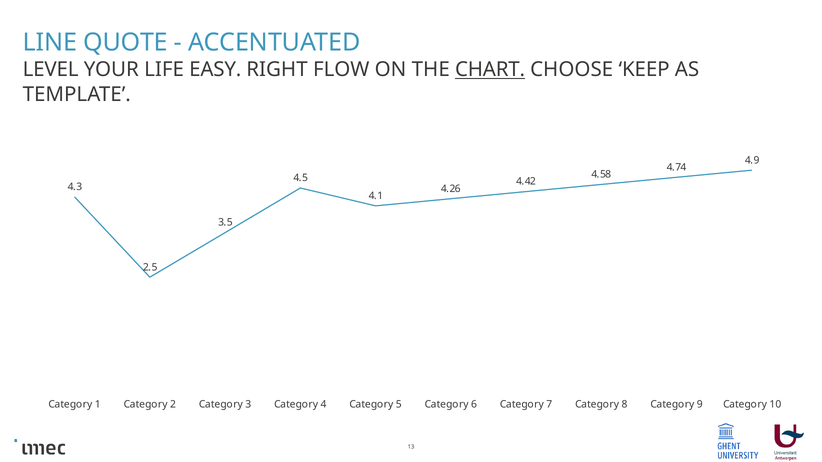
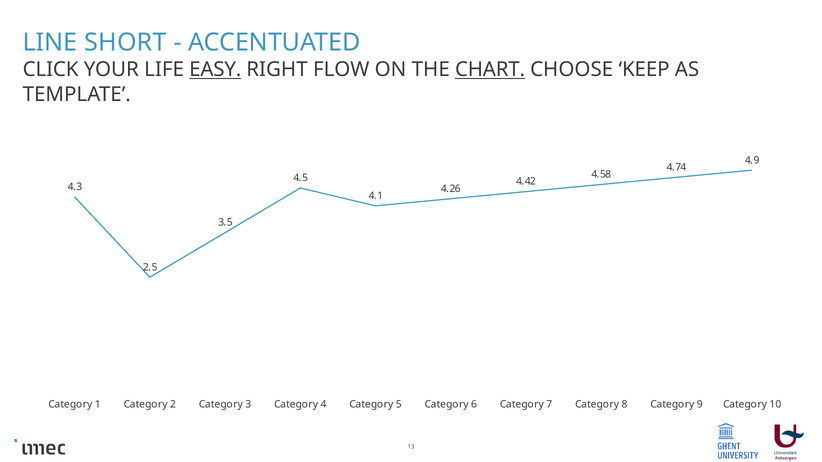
QUOTE: QUOTE -> SHORT (125, 43)
LEVEL: LEVEL -> CLICK (51, 70)
EASY underline: none -> present (215, 70)
